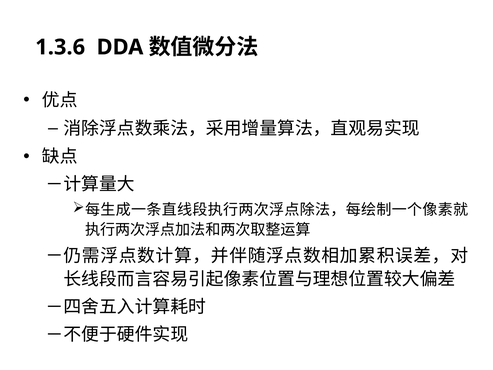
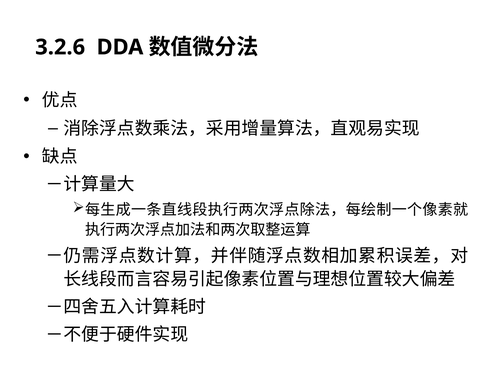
1.3.6: 1.3.6 -> 3.2.6 (60, 47)
